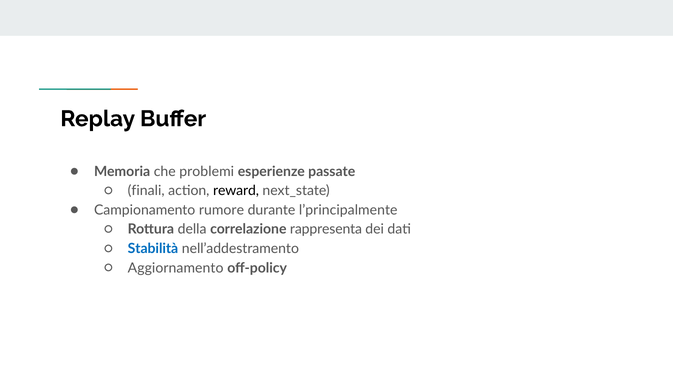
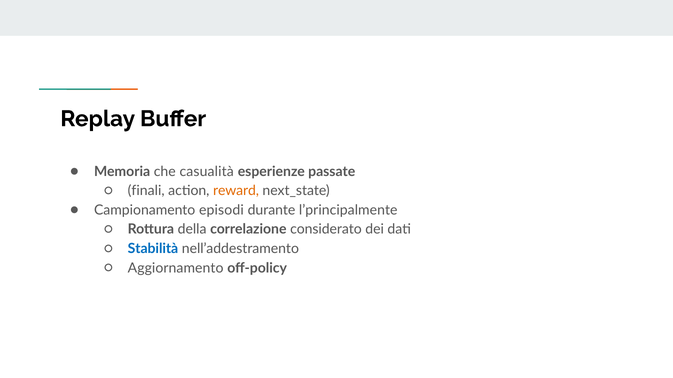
problemi: problemi -> casualità (207, 172)
reward colour: black -> orange (236, 191)
rumore: rumore -> episodi (221, 210)
rappresenta: rappresenta -> considerato (326, 230)
